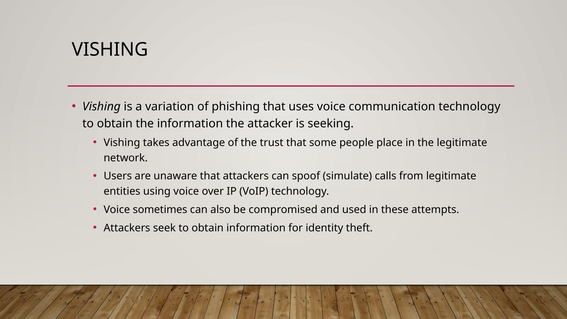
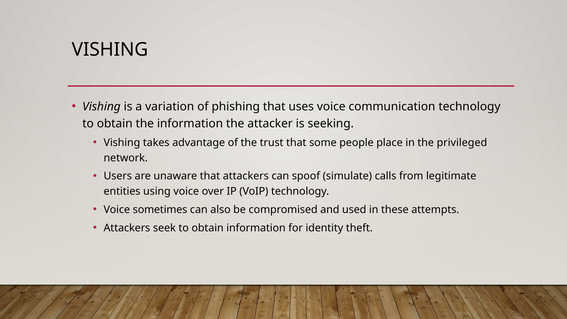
the legitimate: legitimate -> privileged (462, 142)
